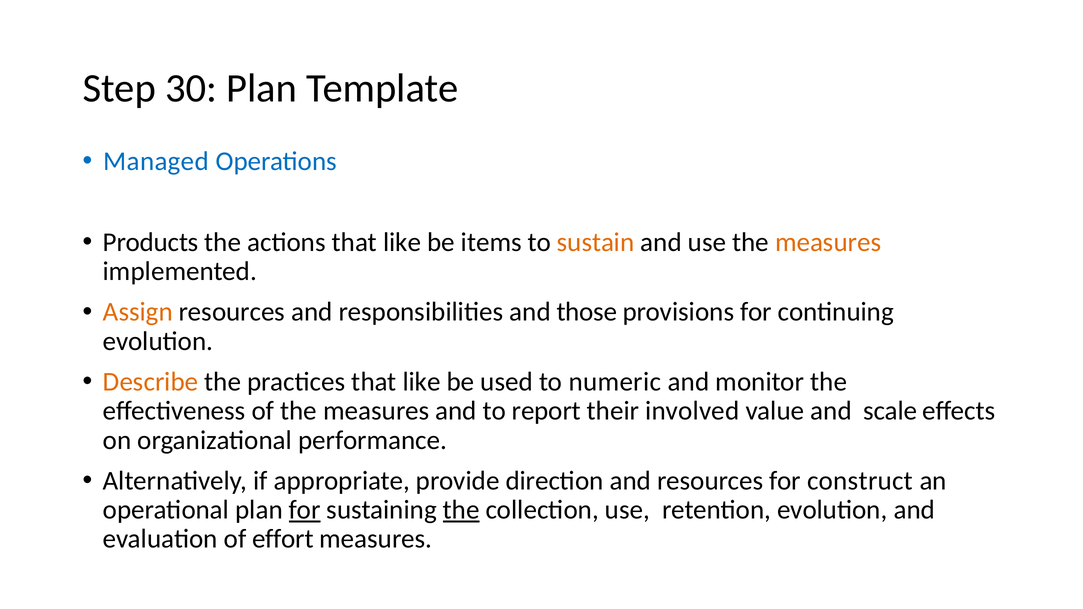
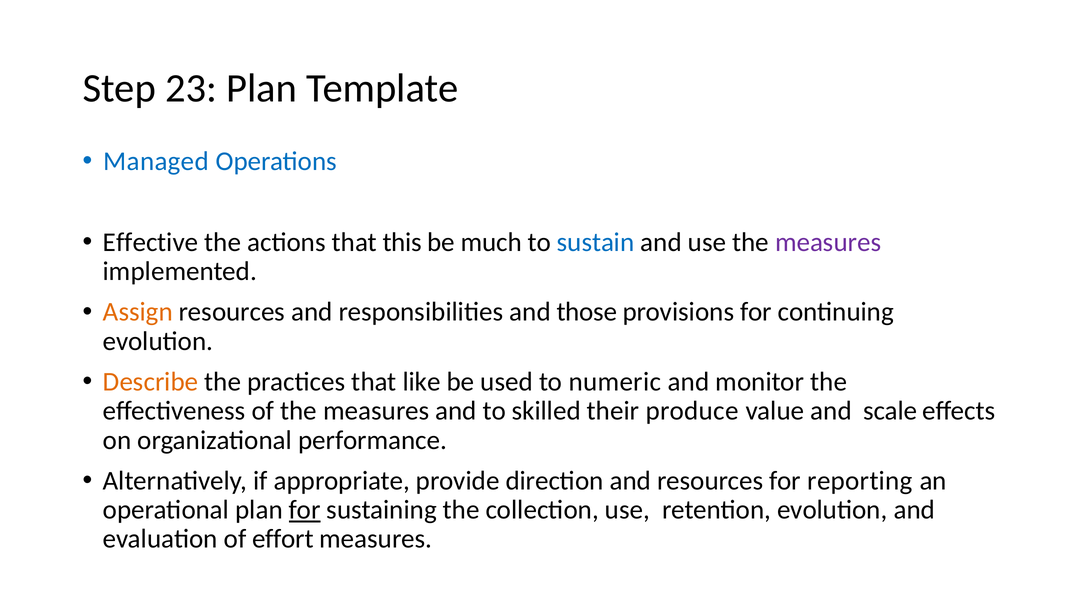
30: 30 -> 23 (191, 88)
Products: Products -> Effective (151, 242)
actions that like: like -> this (402, 242)
items: items -> much (491, 242)
sustain colour: orange -> blue (596, 242)
measures colour: orange -> purple (828, 242)
report: report -> skilled (546, 411)
involved: involved -> produce (692, 411)
construct: construct -> reporting (860, 481)
the underline: present -> none (461, 510)
